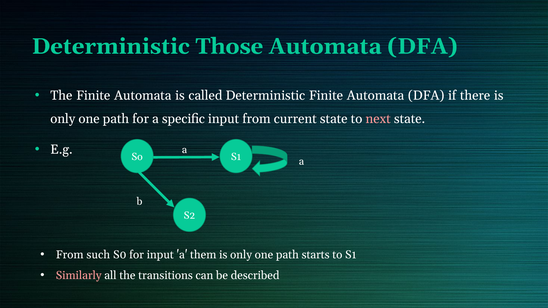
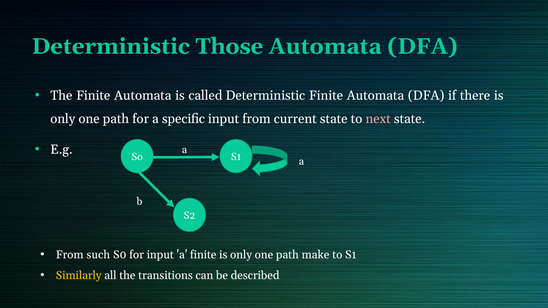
a them: them -> finite (203, 255)
starts: starts -> make (316, 255)
Similarly colour: pink -> yellow (79, 276)
